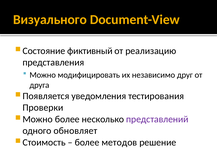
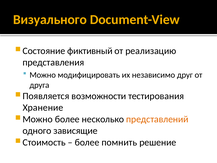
уведомления: уведомления -> возможности (99, 96)
Проверки: Проверки -> Хранение (43, 107)
представлений colour: purple -> orange (157, 119)
обновляет: обновляет -> зависящие (76, 131)
методов: методов -> помнить (119, 142)
